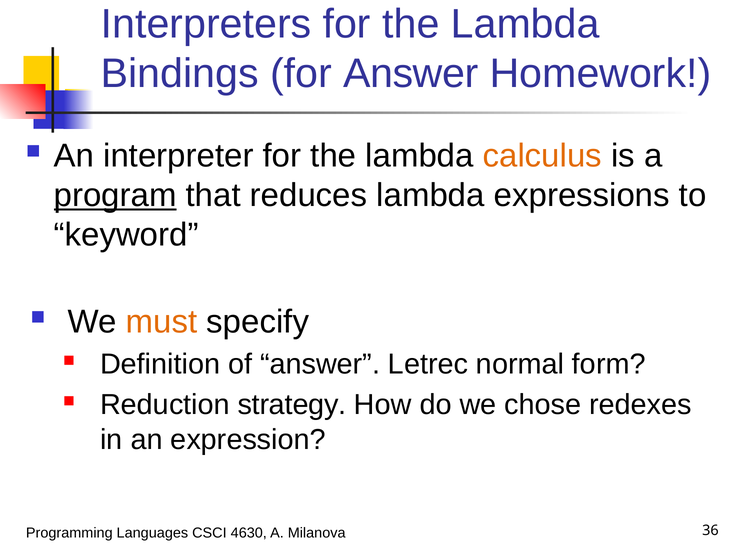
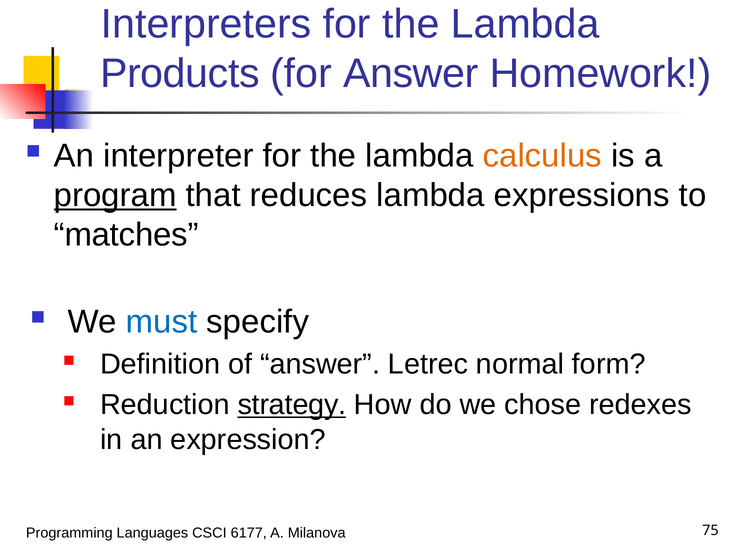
Bindings: Bindings -> Products (180, 73)
keyword: keyword -> matches (126, 235)
must colour: orange -> blue (161, 321)
strategy underline: none -> present (292, 404)
4630: 4630 -> 6177 (249, 533)
36: 36 -> 75 (710, 530)
